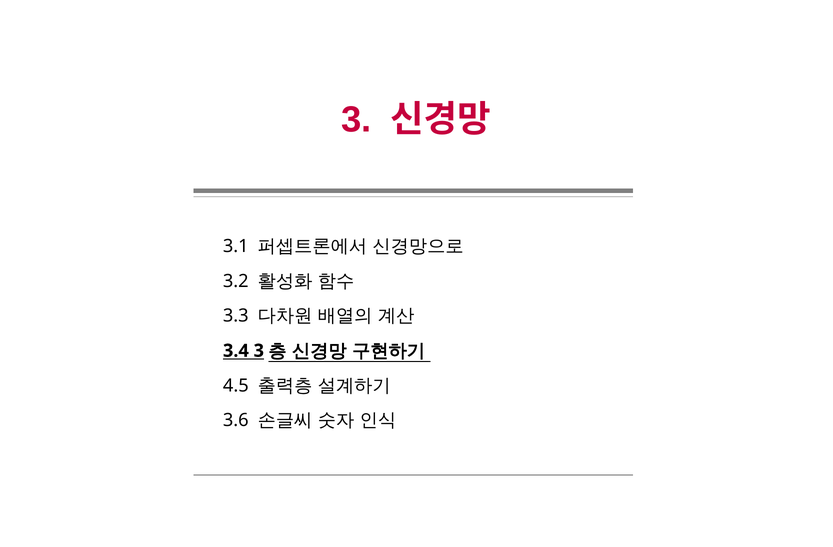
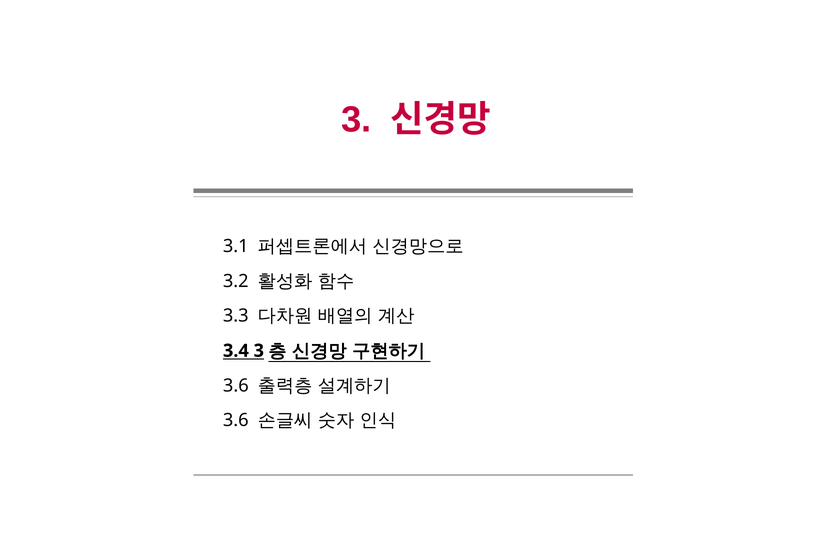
4.5: 4.5 -> 3.6 (236, 386)
